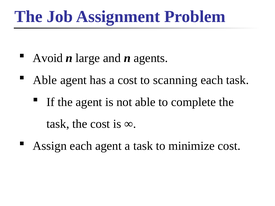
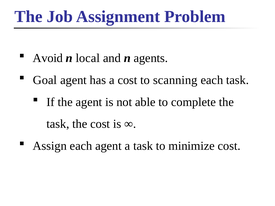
large: large -> local (88, 58)
Able: Able -> Goal (45, 80)
